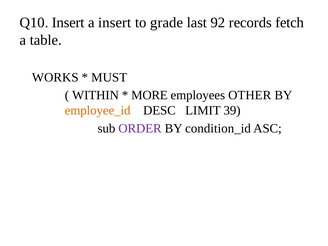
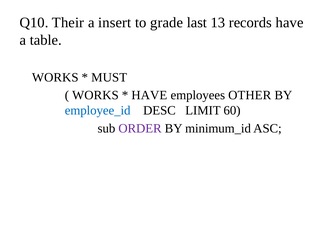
Q10 Insert: Insert -> Their (68, 23)
92: 92 -> 13 (218, 23)
records fetch: fetch -> have (290, 23)
WITHIN: WITHIN -> WORKS (95, 95)
MORE: MORE -> HAVE (149, 95)
employee_id colour: orange -> blue (98, 111)
39: 39 -> 60 (232, 111)
condition_id: condition_id -> minimum_id (218, 128)
